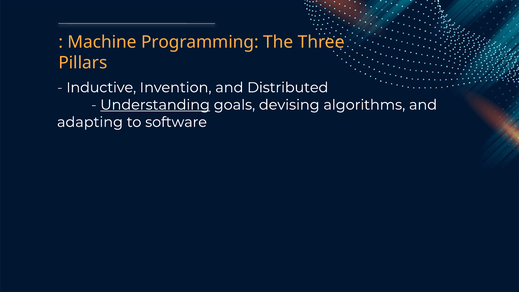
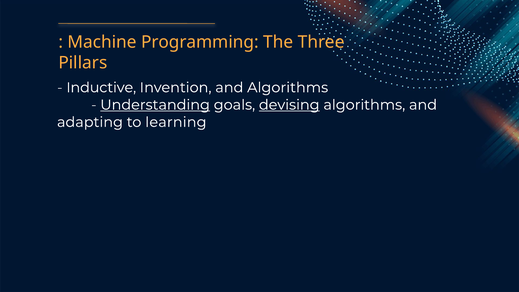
and Distributed: Distributed -> Algorithms (288, 88)
devising underline: none -> present (289, 105)
software: software -> learning (176, 122)
